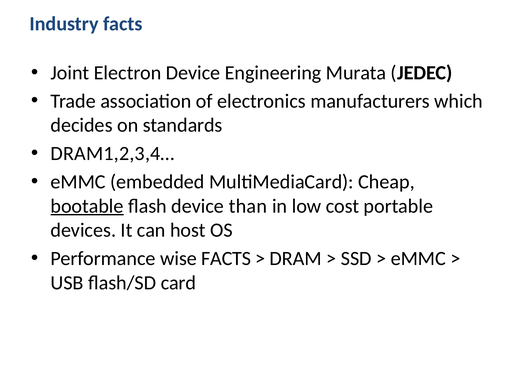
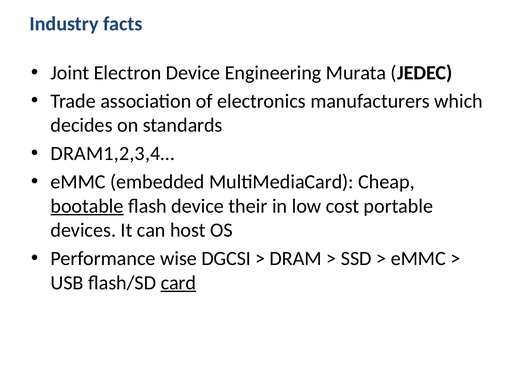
than: than -> their (248, 206)
wise FACTS: FACTS -> DGCSI (226, 258)
card underline: none -> present (178, 282)
